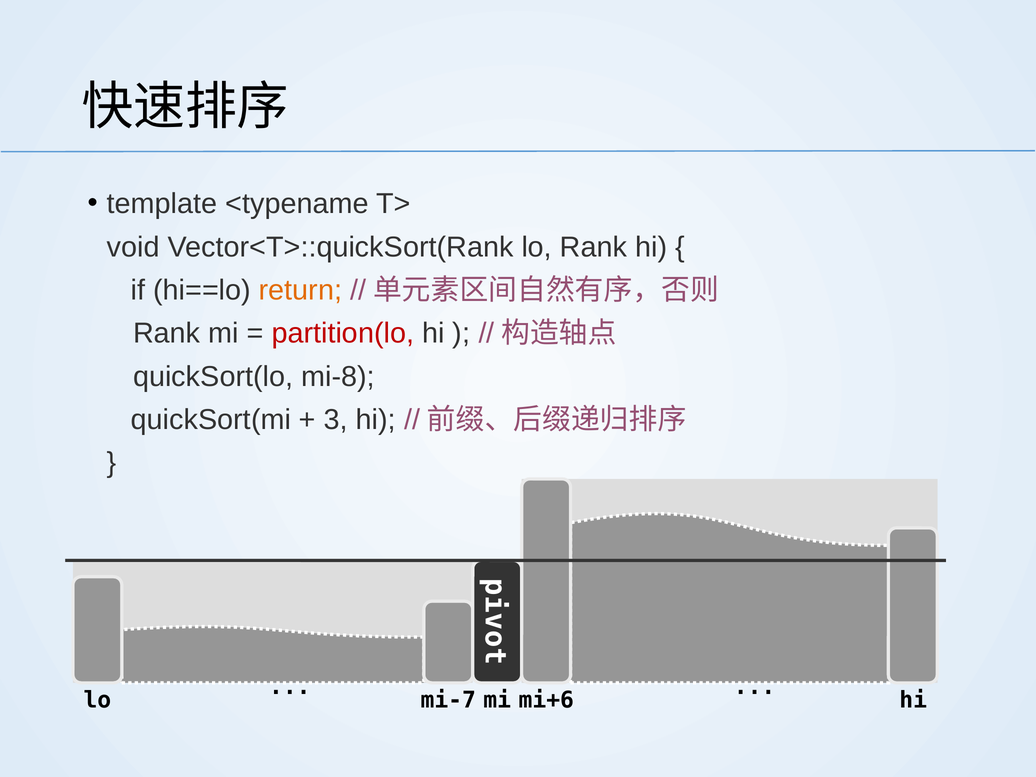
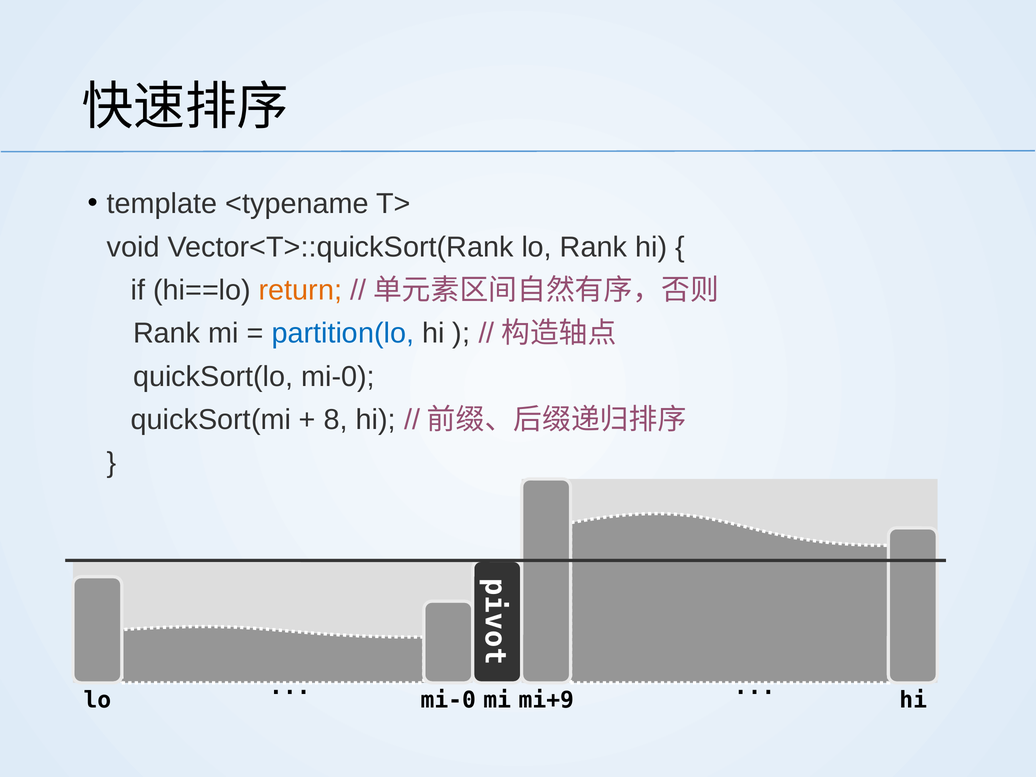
partition(lo colour: red -> blue (343, 333)
quickSort(lo mi-8: mi-8 -> mi-0 (338, 377)
3: 3 -> 8 (336, 420)
lo mi-7: mi-7 -> mi-0 (448, 700)
mi+6: mi+6 -> mi+9 (546, 700)
